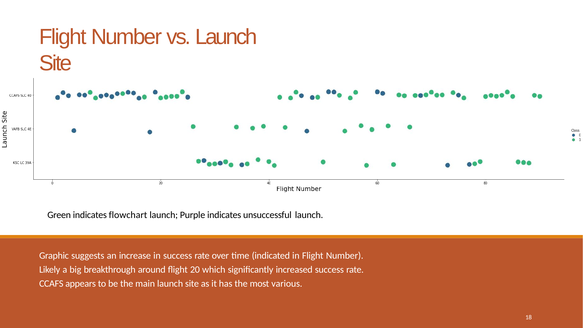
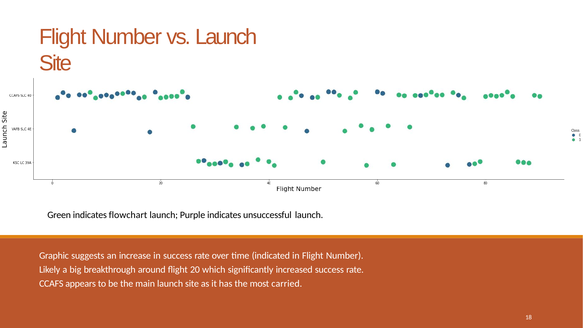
various: various -> carried (287, 284)
